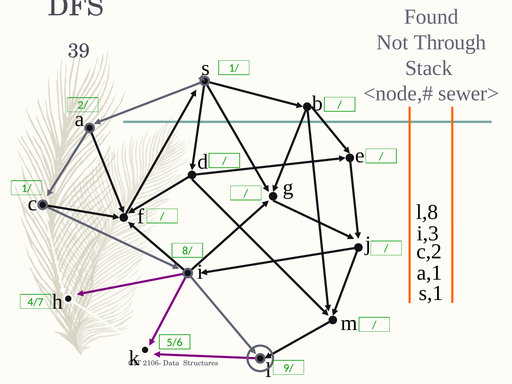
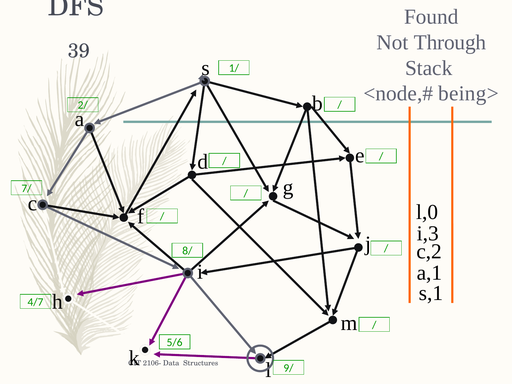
sewer>: sewer> -> being> (469, 94)
1/: 1/ -> 7/ (27, 188)
l,8: l,8 -> l,0 (427, 212)
